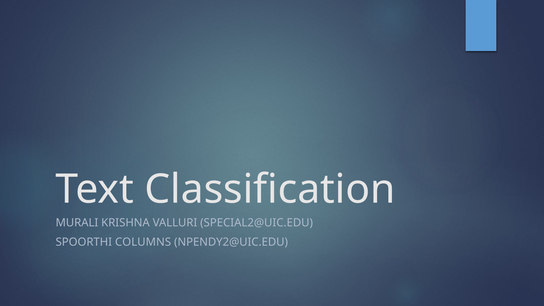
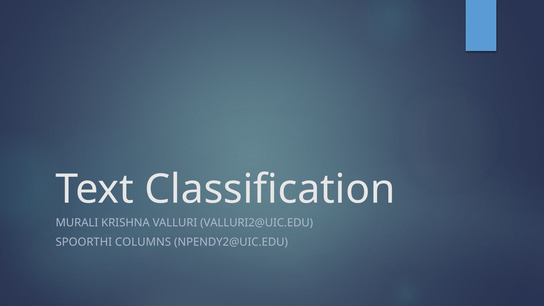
SPECIAL2@UIC.EDU: SPECIAL2@UIC.EDU -> VALLURI2@UIC.EDU (257, 223)
